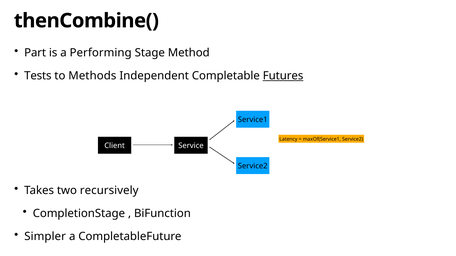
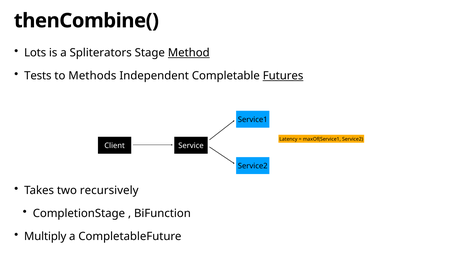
Part: Part -> Lots (35, 53)
Performing: Performing -> Spliterators (101, 53)
Method underline: none -> present (189, 53)
Simpler: Simpler -> Multiply (45, 237)
